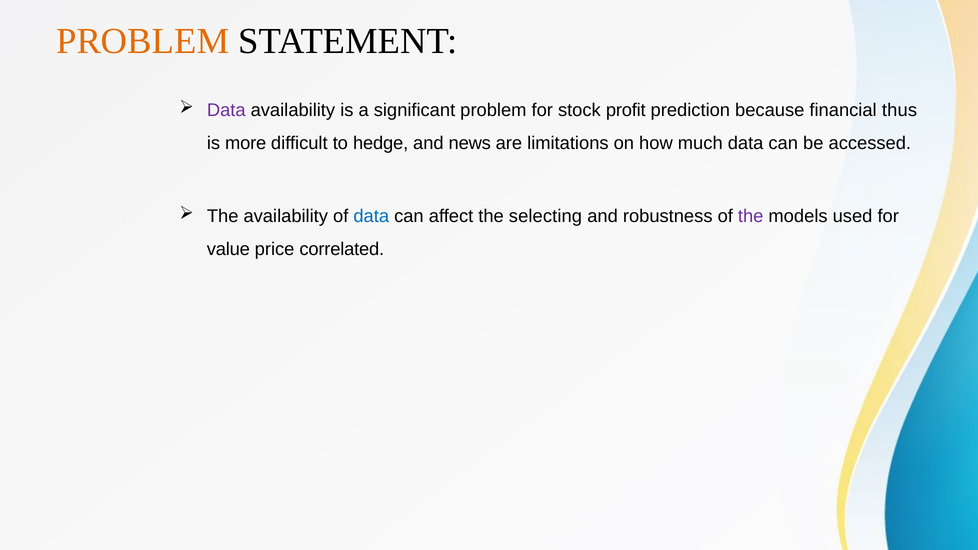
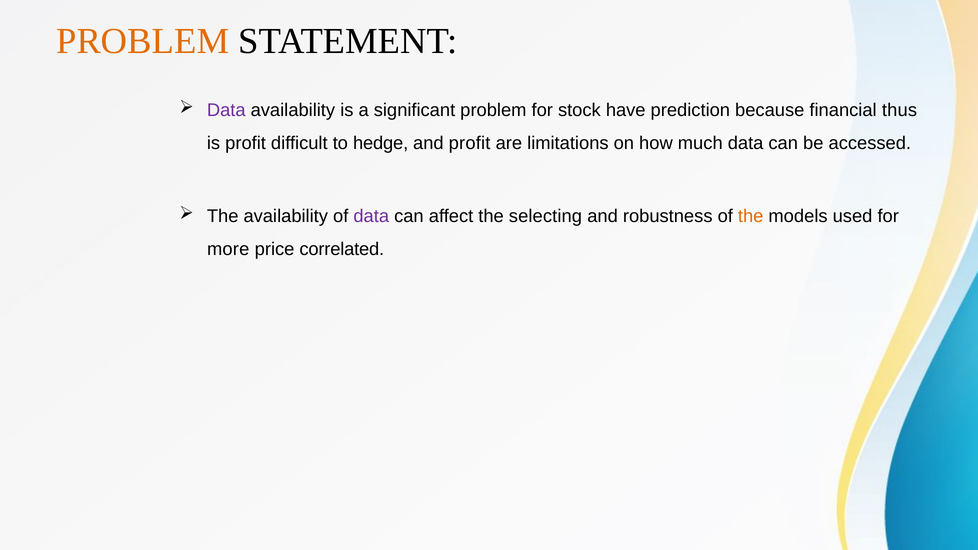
profit: profit -> have (626, 110)
is more: more -> profit (246, 143)
and news: news -> profit (470, 143)
data colour: blue -> purple (371, 216)
the colour: purple -> orange (751, 216)
value: value -> more (228, 249)
